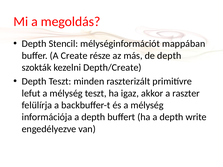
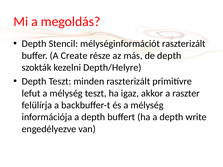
mélységinformációt mappában: mappában -> raszterizált (184, 44)
Depth/Create: Depth/Create -> Depth/Helyre (112, 68)
